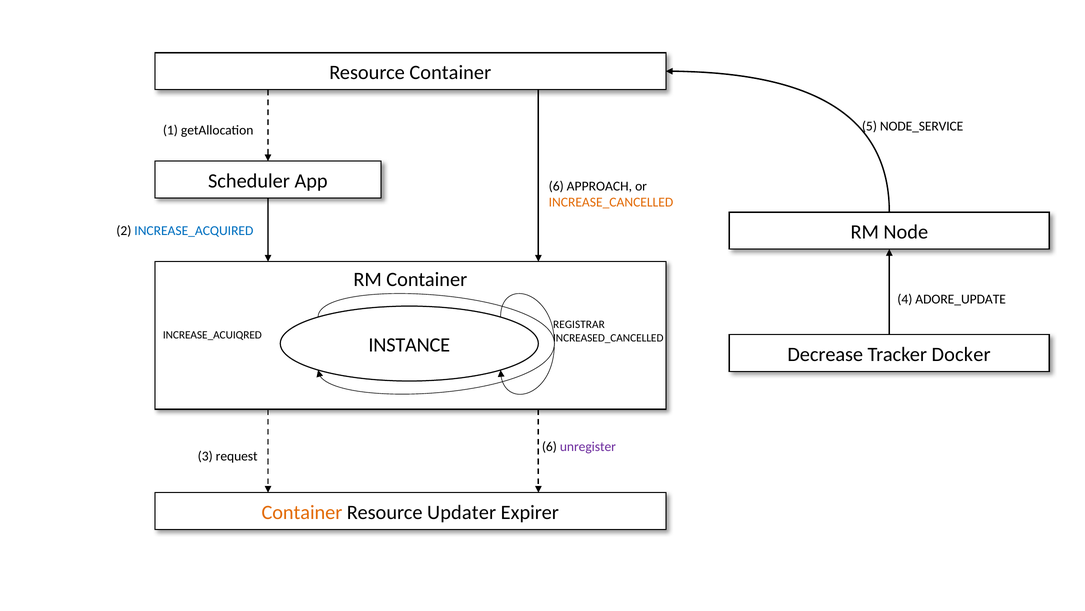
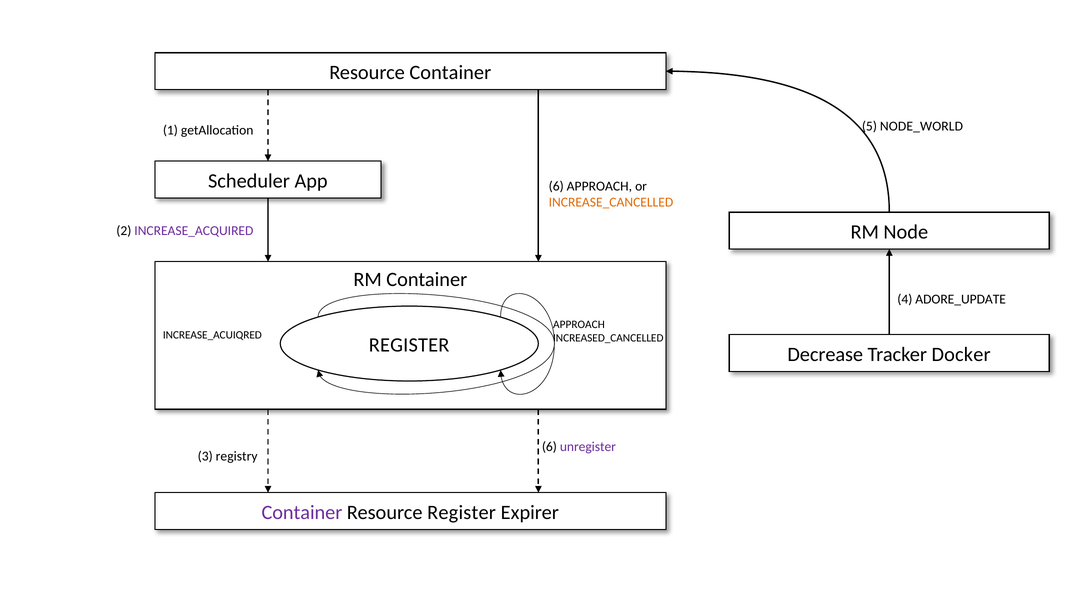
NODE_SERVICE: NODE_SERVICE -> NODE_WORLD (921, 126)
INCREASE_ACQUIRED colour: blue -> purple (194, 230)
REGISTRAR: REGISTRAR -> APPROACH (579, 324)
INSTANCE: INSTANCE -> REGISTER (409, 345)
request: request -> registry (237, 456)
Container colour: orange -> purple (302, 512)
Resource Updater: Updater -> Register (462, 512)
